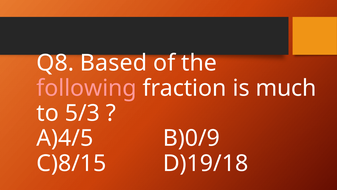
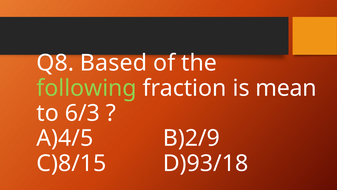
following colour: pink -> light green (87, 88)
much: much -> mean (286, 88)
5/3: 5/3 -> 6/3 (82, 113)
B)0/9: B)0/9 -> B)2/9 (191, 138)
D)19/18: D)19/18 -> D)93/18 (206, 163)
